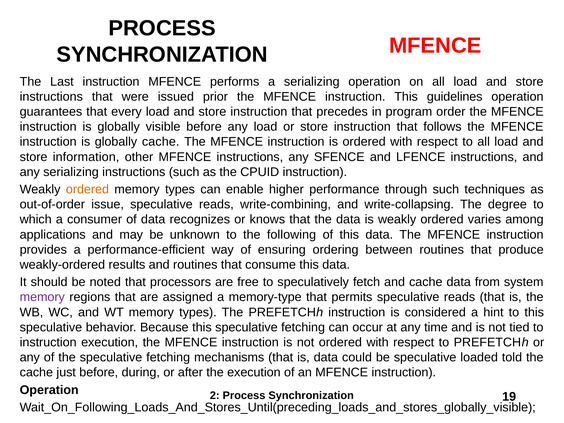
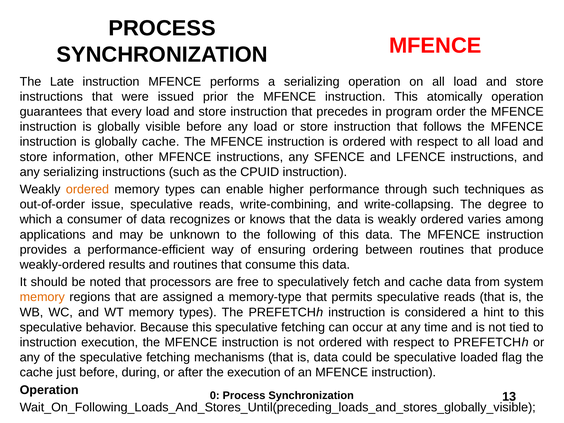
Last: Last -> Late (62, 82)
guidelines: guidelines -> atomically (455, 97)
memory colour: purple -> orange (42, 297)
told: told -> flag (512, 357)
2: 2 -> 0 (215, 396)
19: 19 -> 13 (509, 397)
